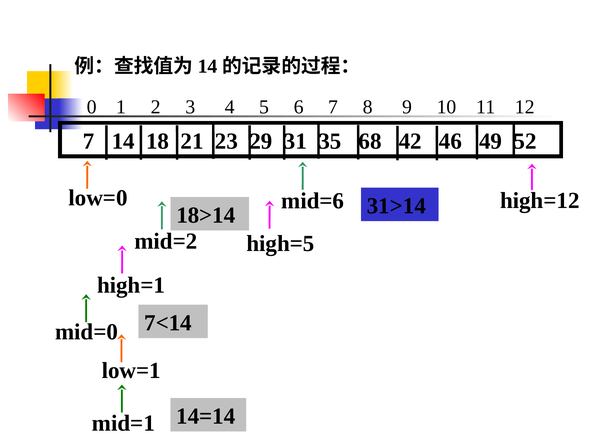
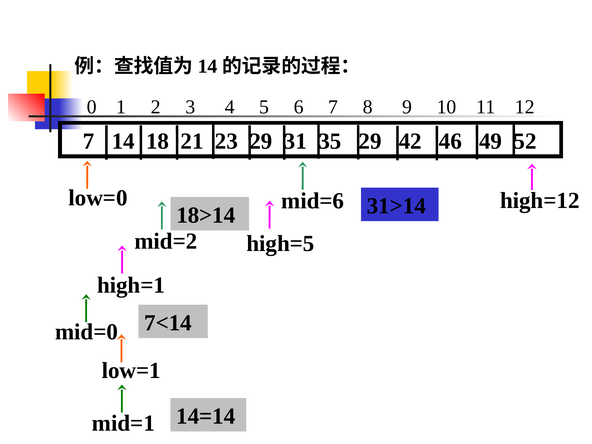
68: 68 -> 29 (370, 141)
